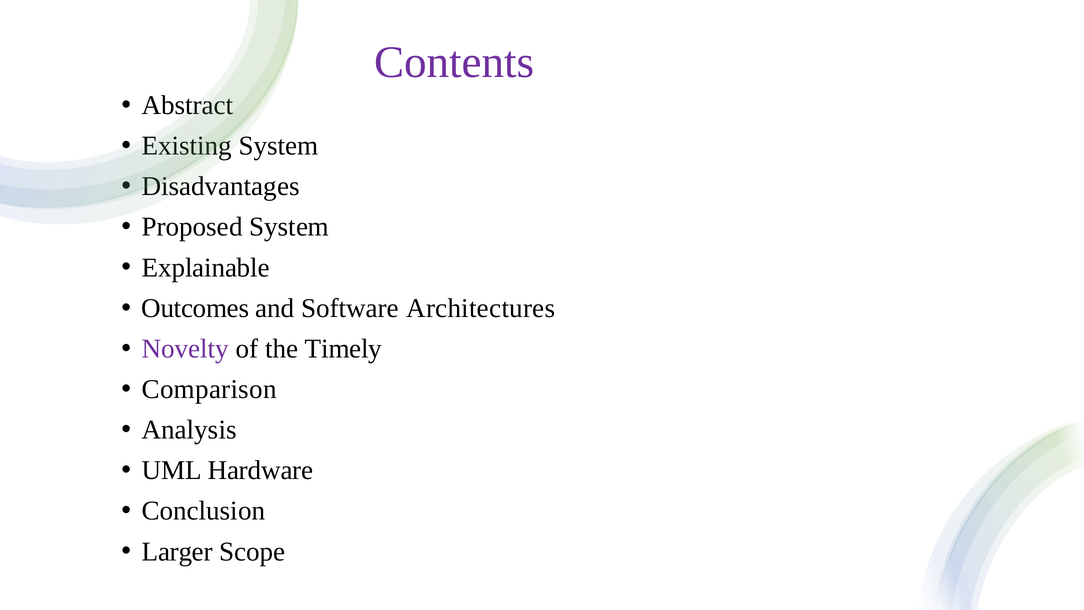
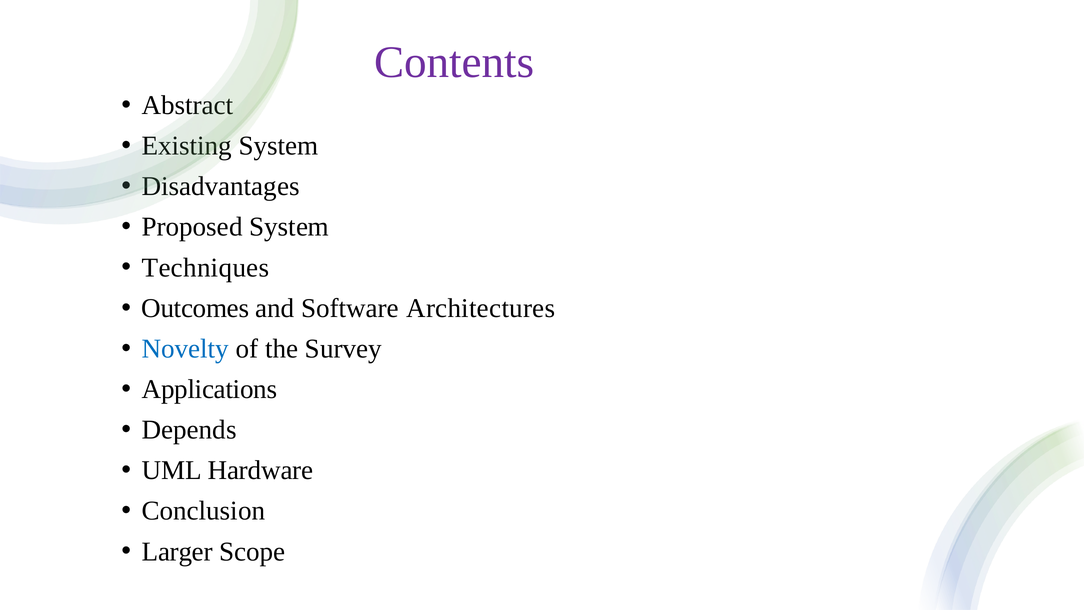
Explainable: Explainable -> Techniques (206, 267)
Novelty colour: purple -> blue (185, 349)
Timely: Timely -> Survey (343, 349)
Comparison: Comparison -> Applications (210, 389)
Analysis: Analysis -> Depends (189, 430)
